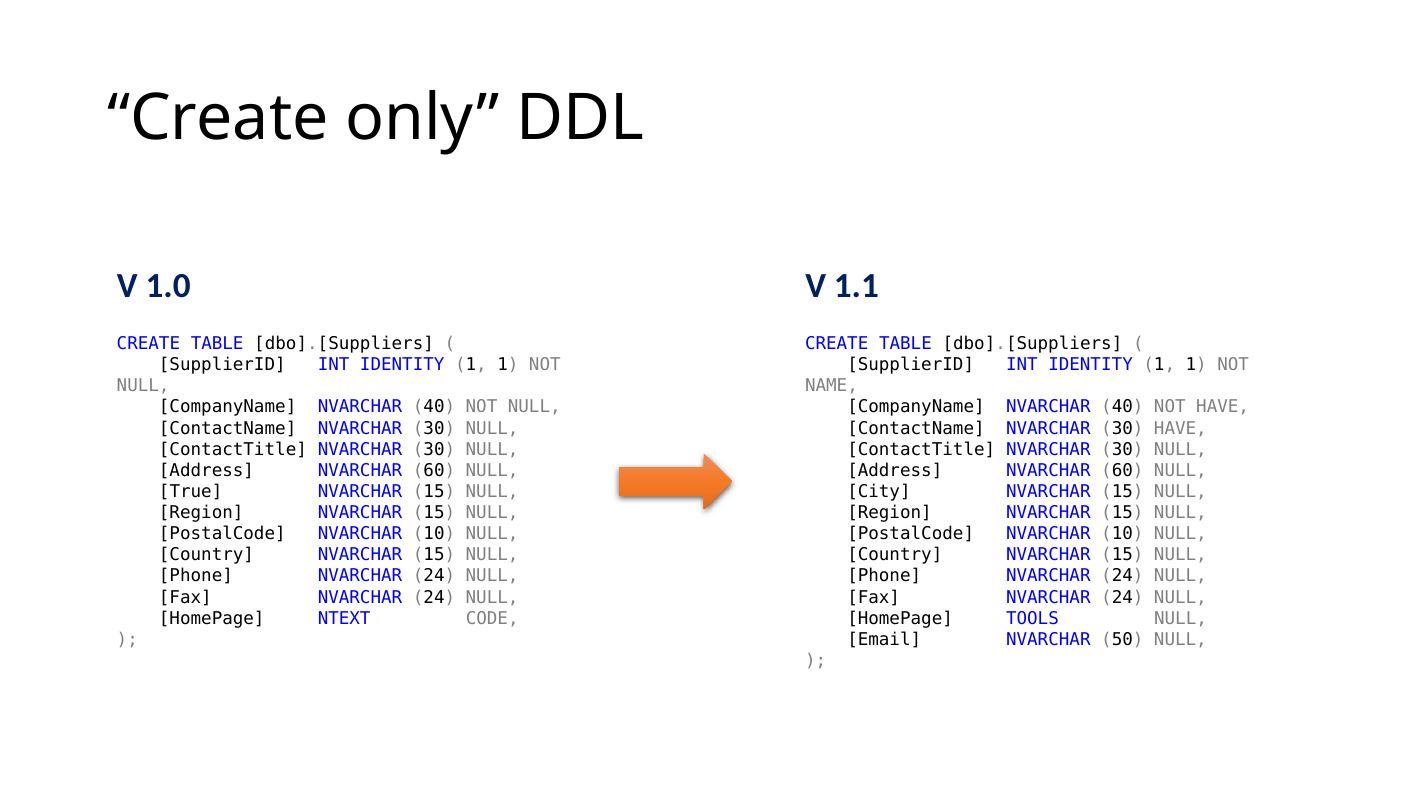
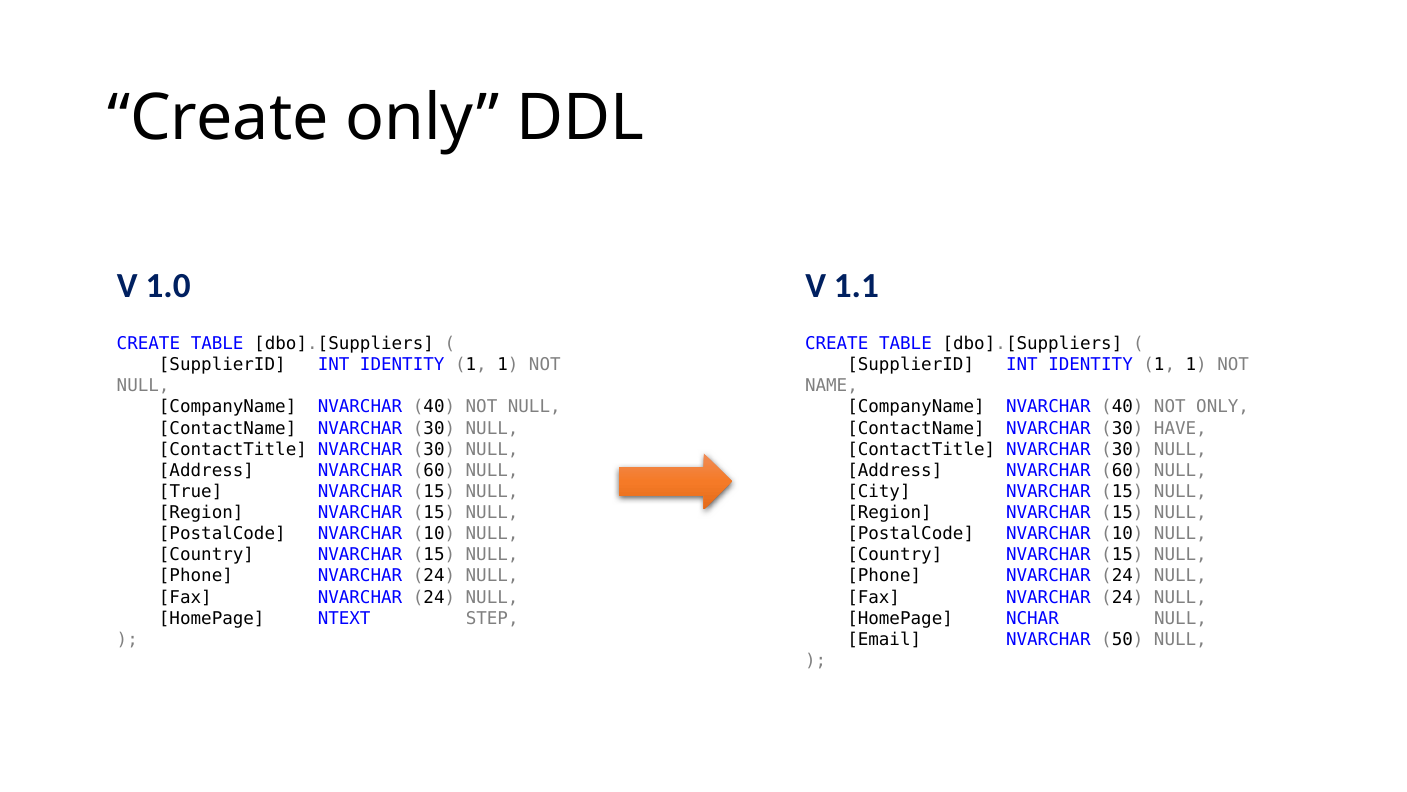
NOT HAVE: HAVE -> ONLY (1223, 407)
CODE: CODE -> STEP (492, 618)
TOOLS: TOOLS -> NCHAR (1032, 618)
